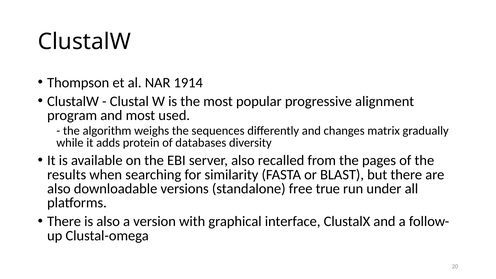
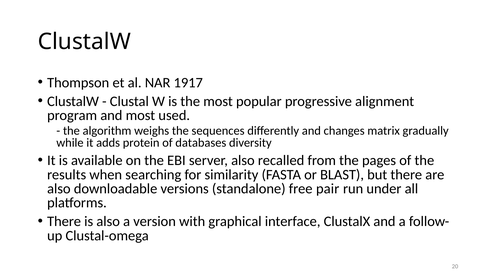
1914: 1914 -> 1917 (188, 83)
true: true -> pair (328, 189)
